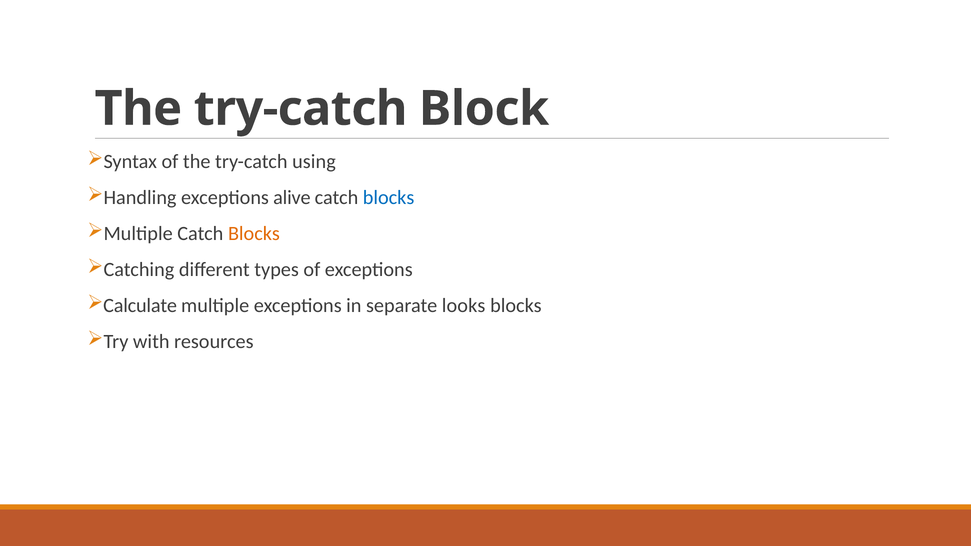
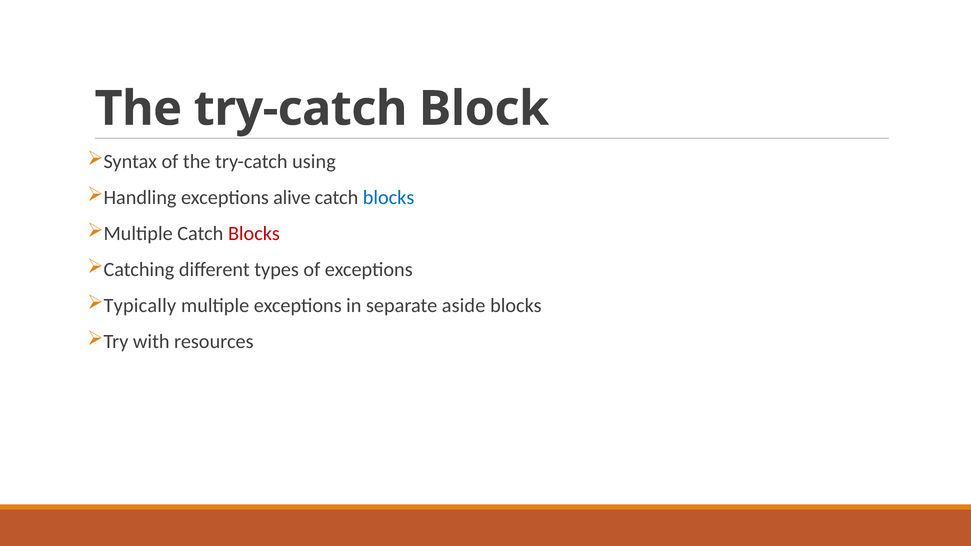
Blocks colour: orange -> red (254, 233)
Calculate: Calculate -> Typically (140, 305)
looks: looks -> aside (464, 305)
